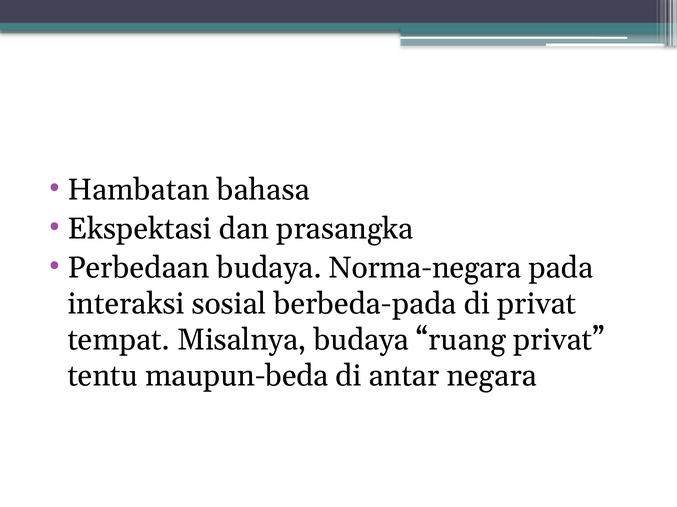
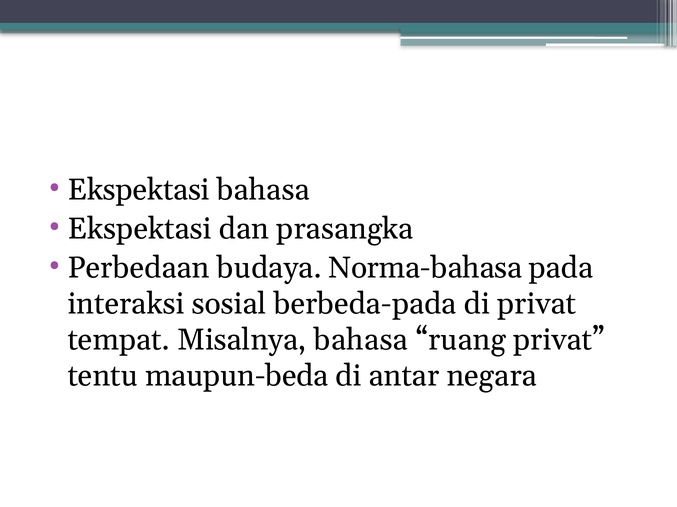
Hambatan: Hambatan -> Ekspektasi (139, 190)
Norma-negara: Norma-negara -> Norma-bahasa (425, 268)
Misalnya budaya: budaya -> bahasa (361, 340)
